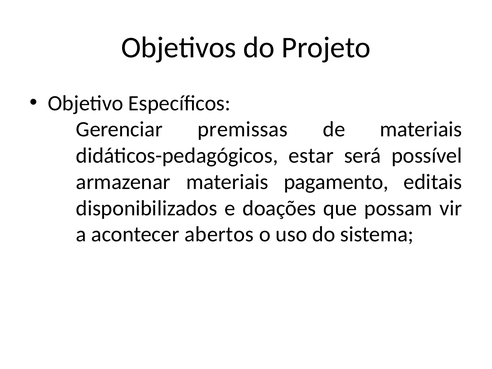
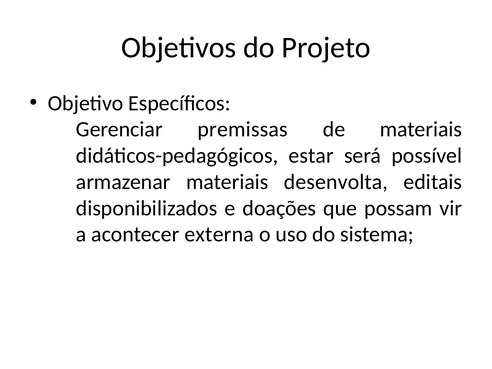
pagamento: pagamento -> desenvolta (336, 182)
abertos: abertos -> externa (219, 234)
